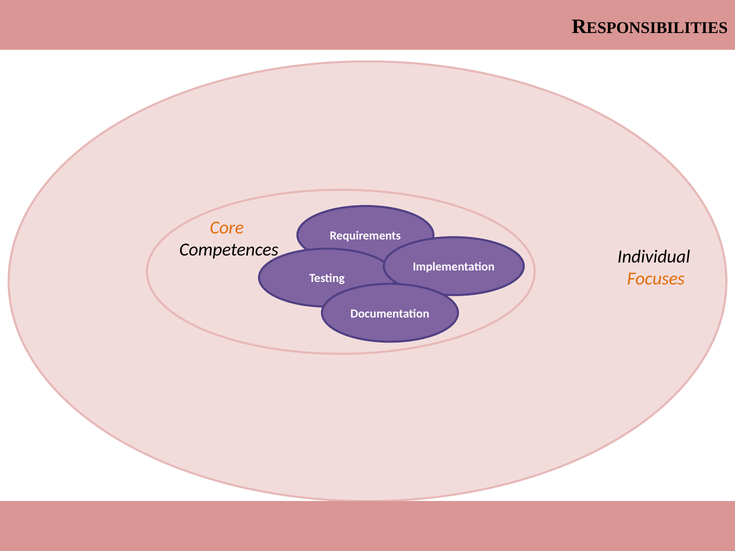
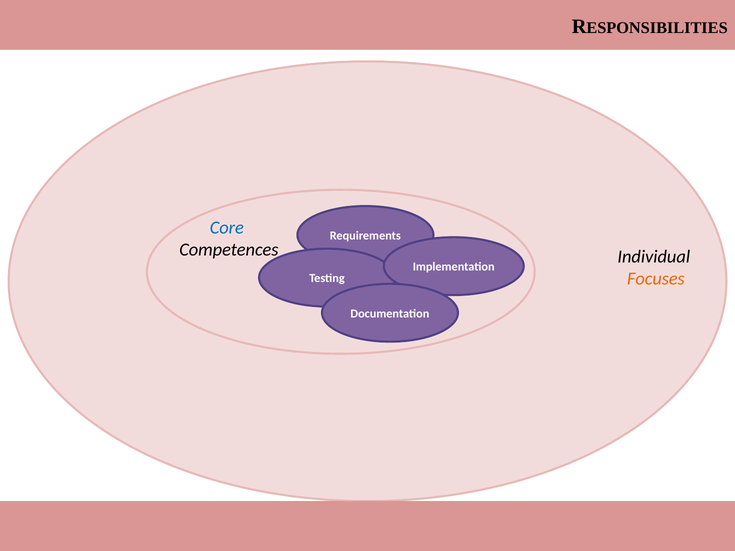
Core colour: orange -> blue (227, 228)
